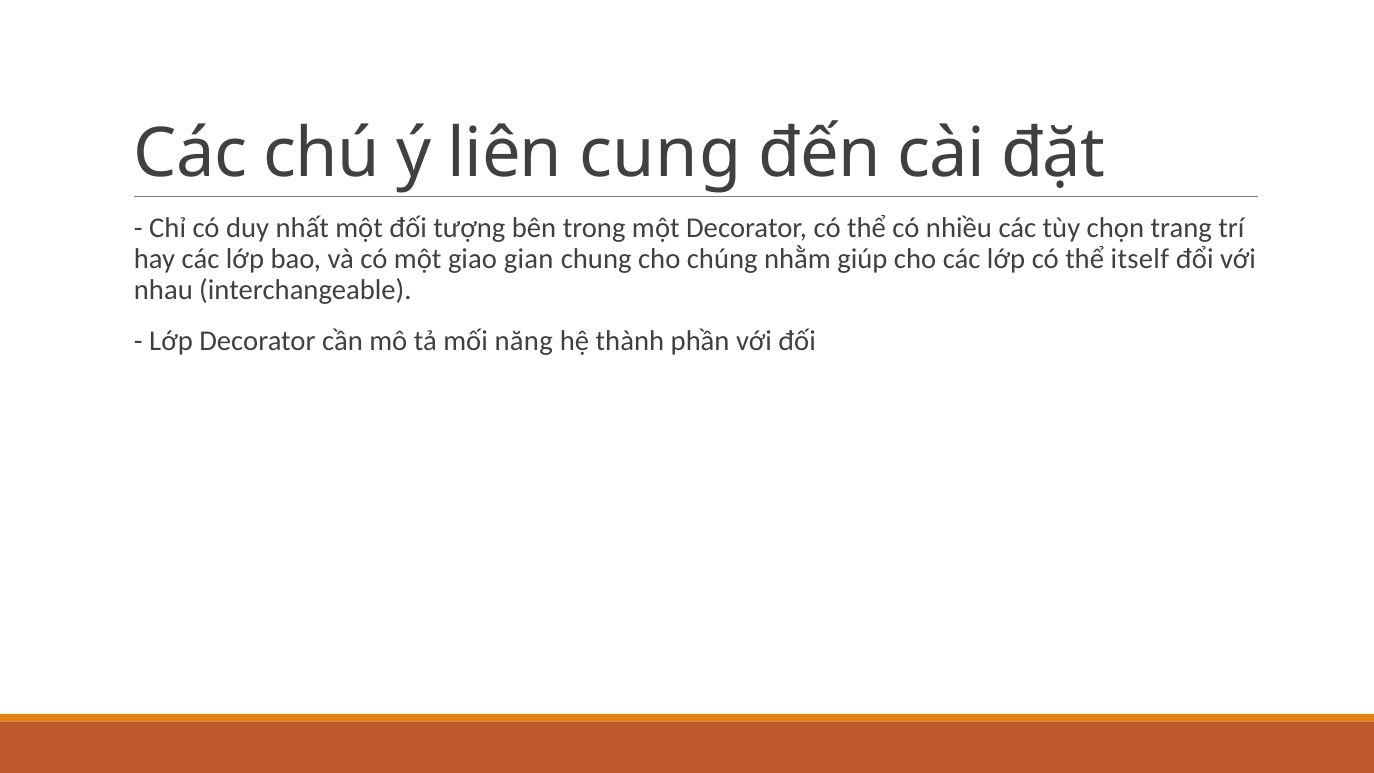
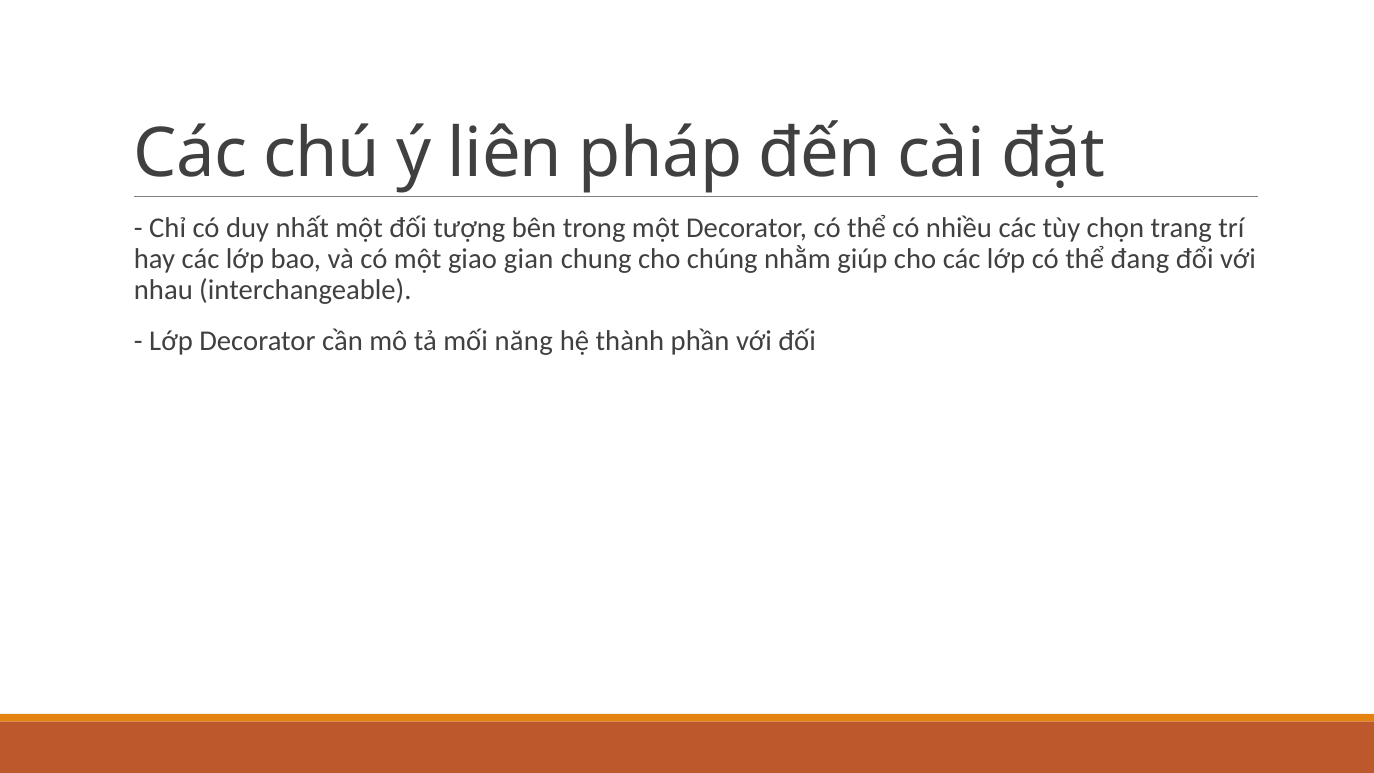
cung: cung -> pháp (661, 154)
itself: itself -> đang (1140, 259)
